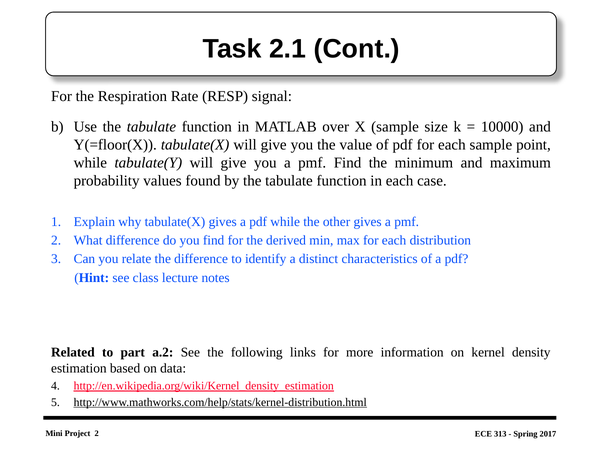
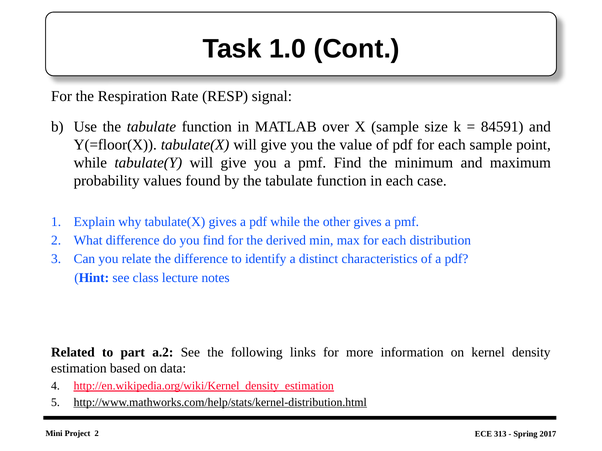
2.1: 2.1 -> 1.0 (288, 49)
10000: 10000 -> 84591 (502, 127)
